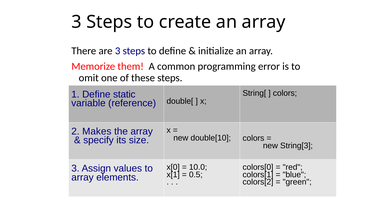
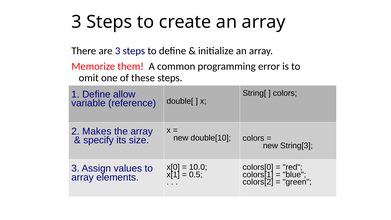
static: static -> allow (124, 94)
